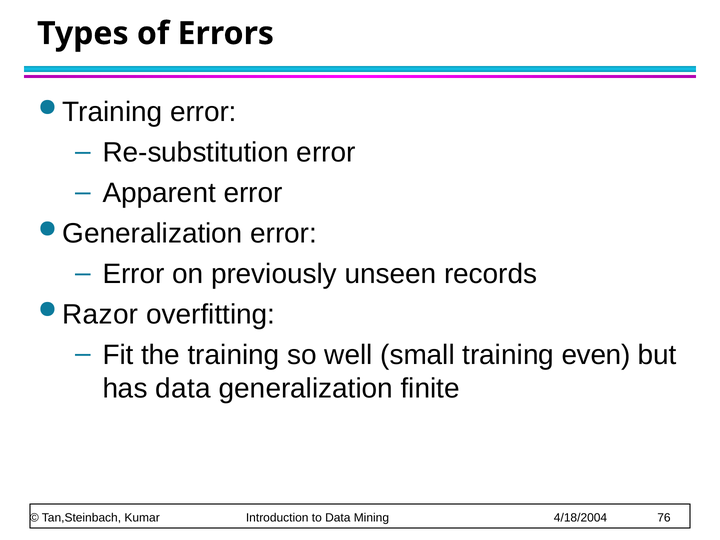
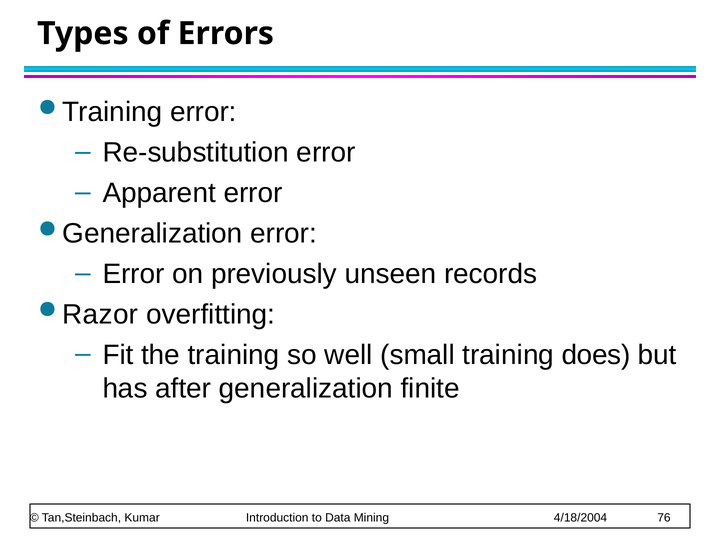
even: even -> does (596, 355)
has data: data -> after (183, 388)
